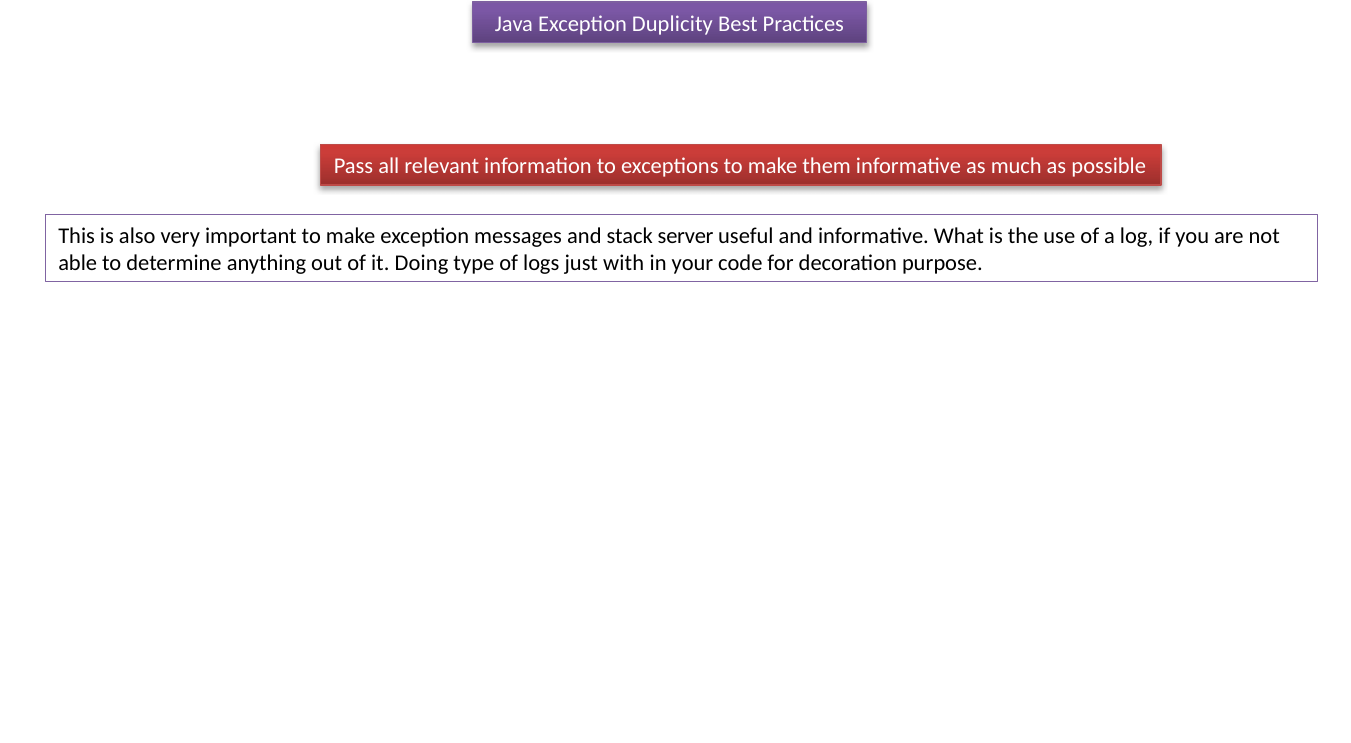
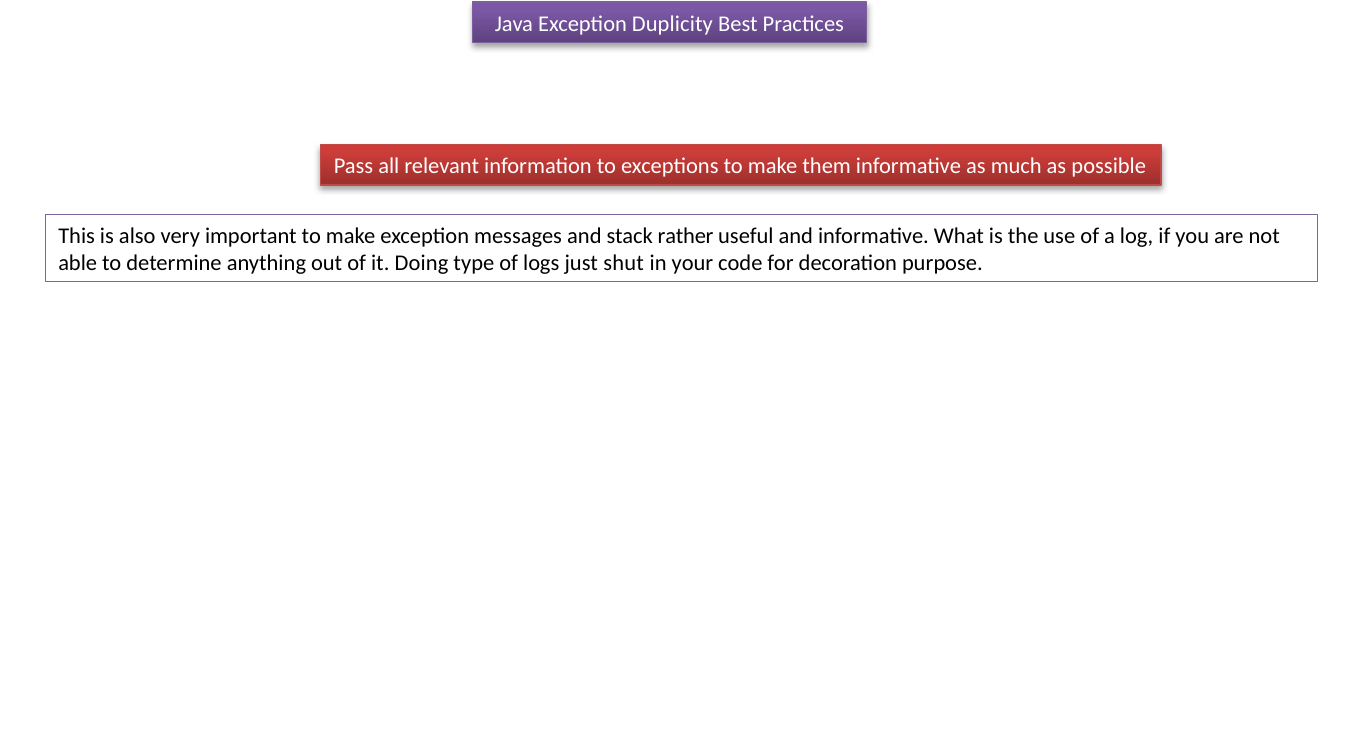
server: server -> rather (686, 236)
with: with -> shut (624, 263)
